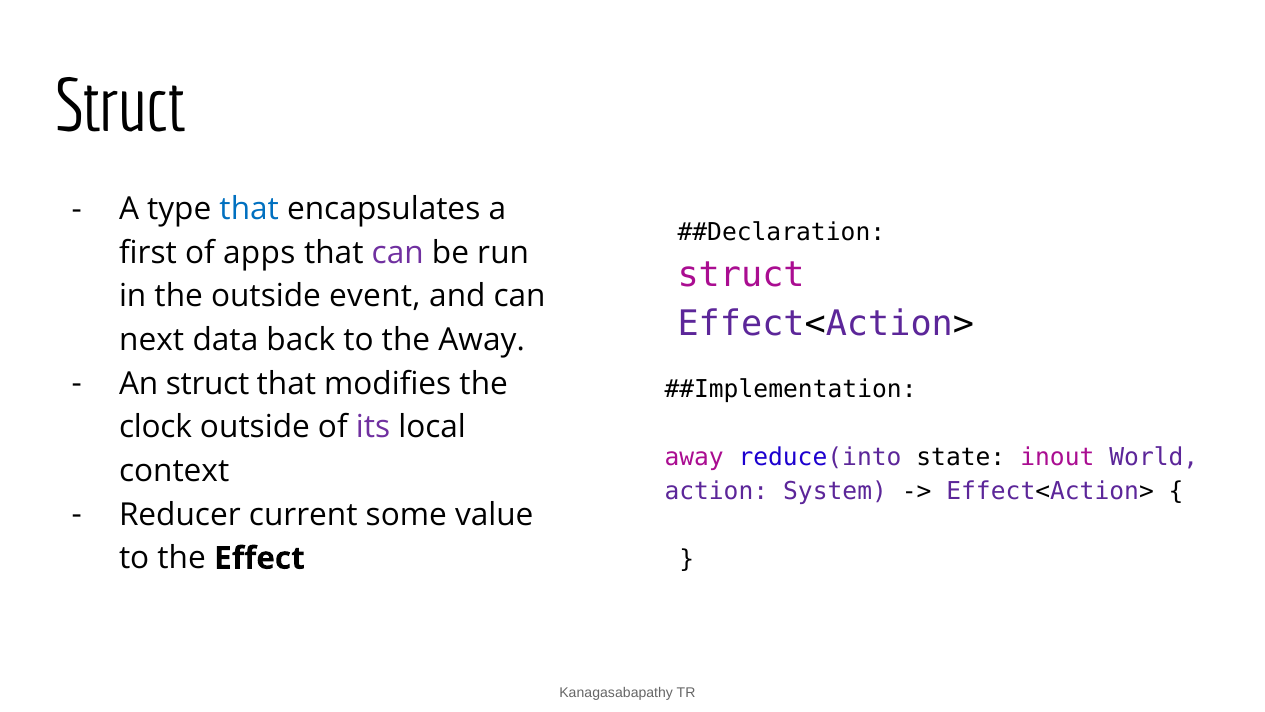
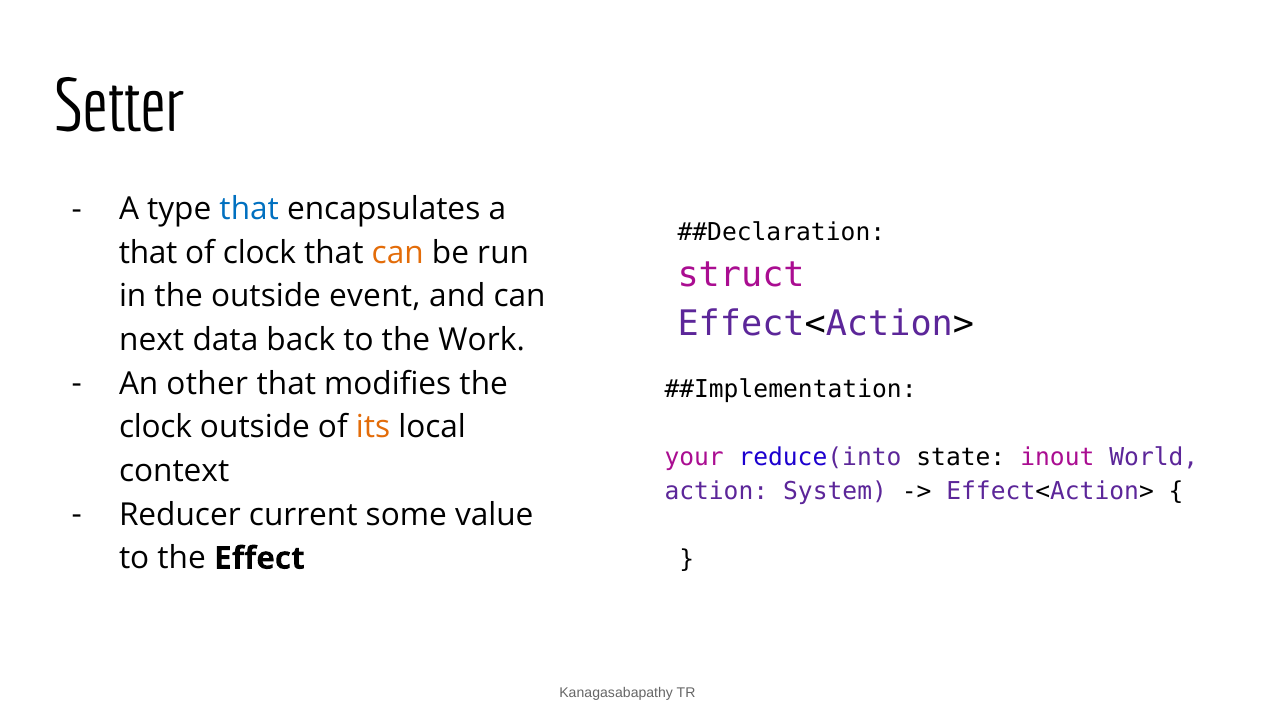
Struct: Struct -> Setter (120, 107)
first: first -> that (148, 253)
of apps: apps -> clock (259, 253)
can colour: purple -> orange (398, 253)
the Away: Away -> Work (482, 340)
An struct: struct -> other (207, 384)
its colour: purple -> orange (373, 427)
away: away -> your (694, 457)
